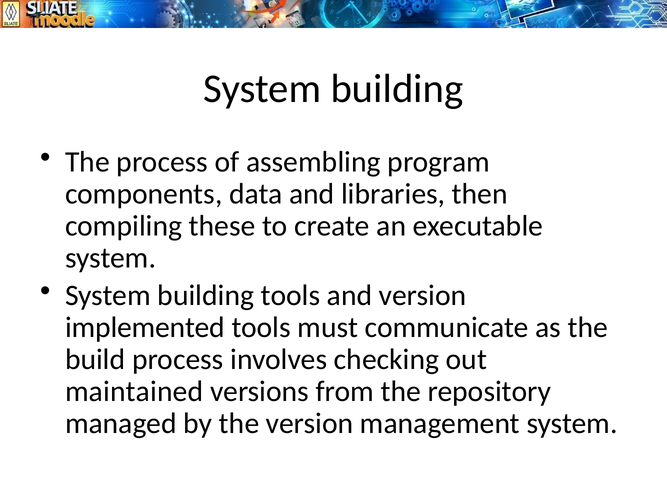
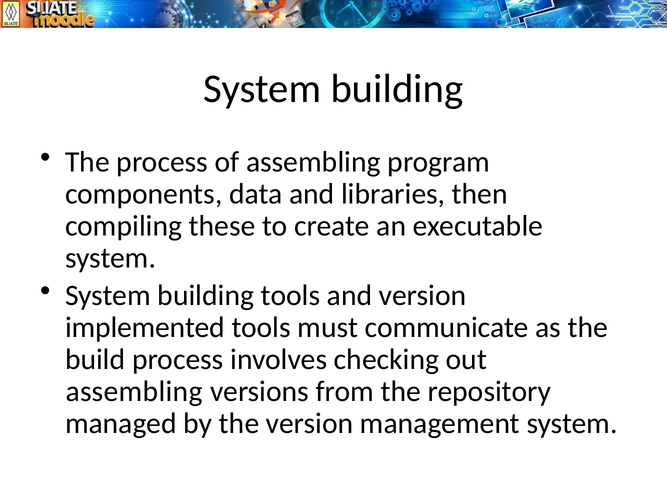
maintained: maintained -> assembling (134, 392)
